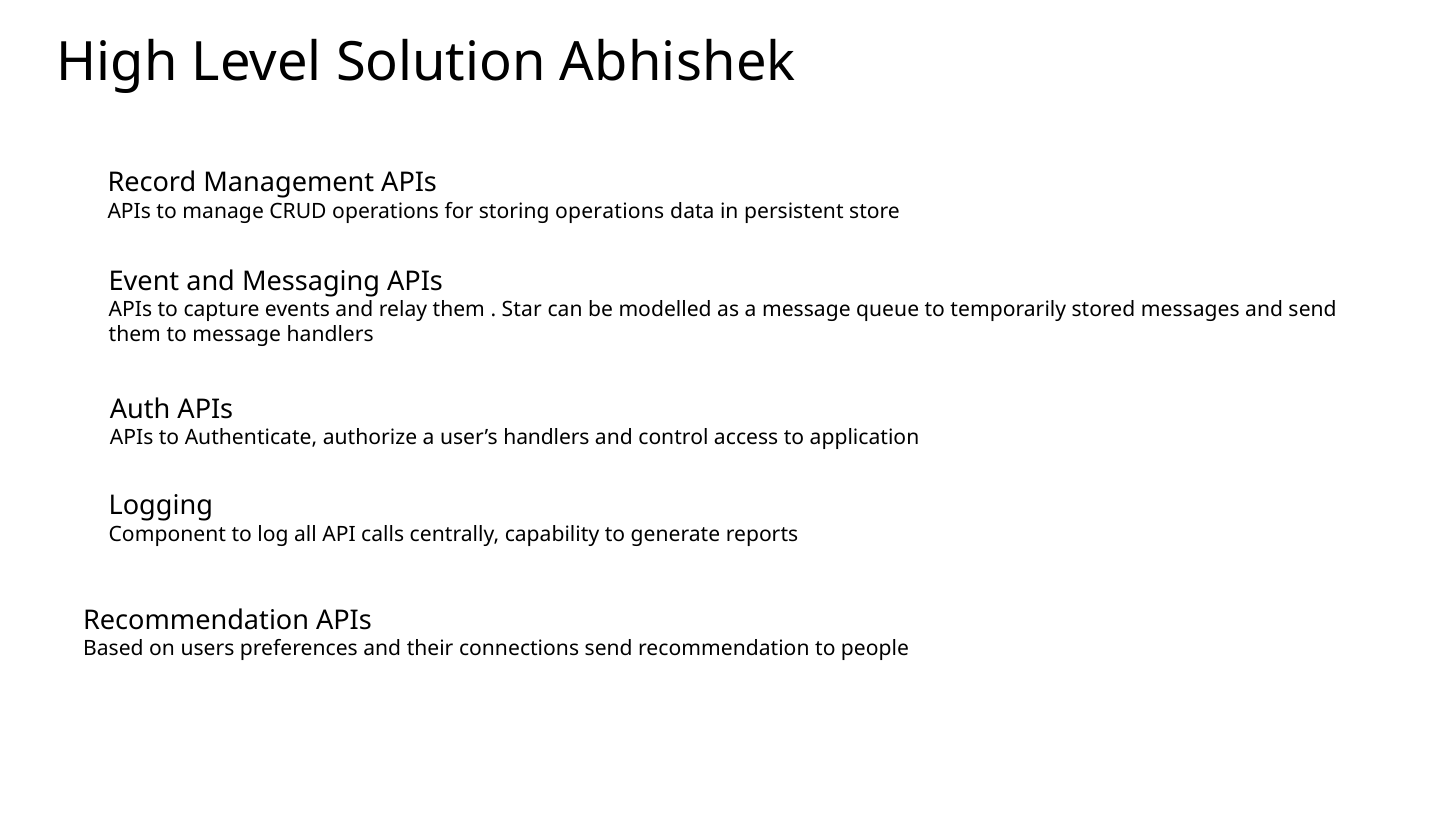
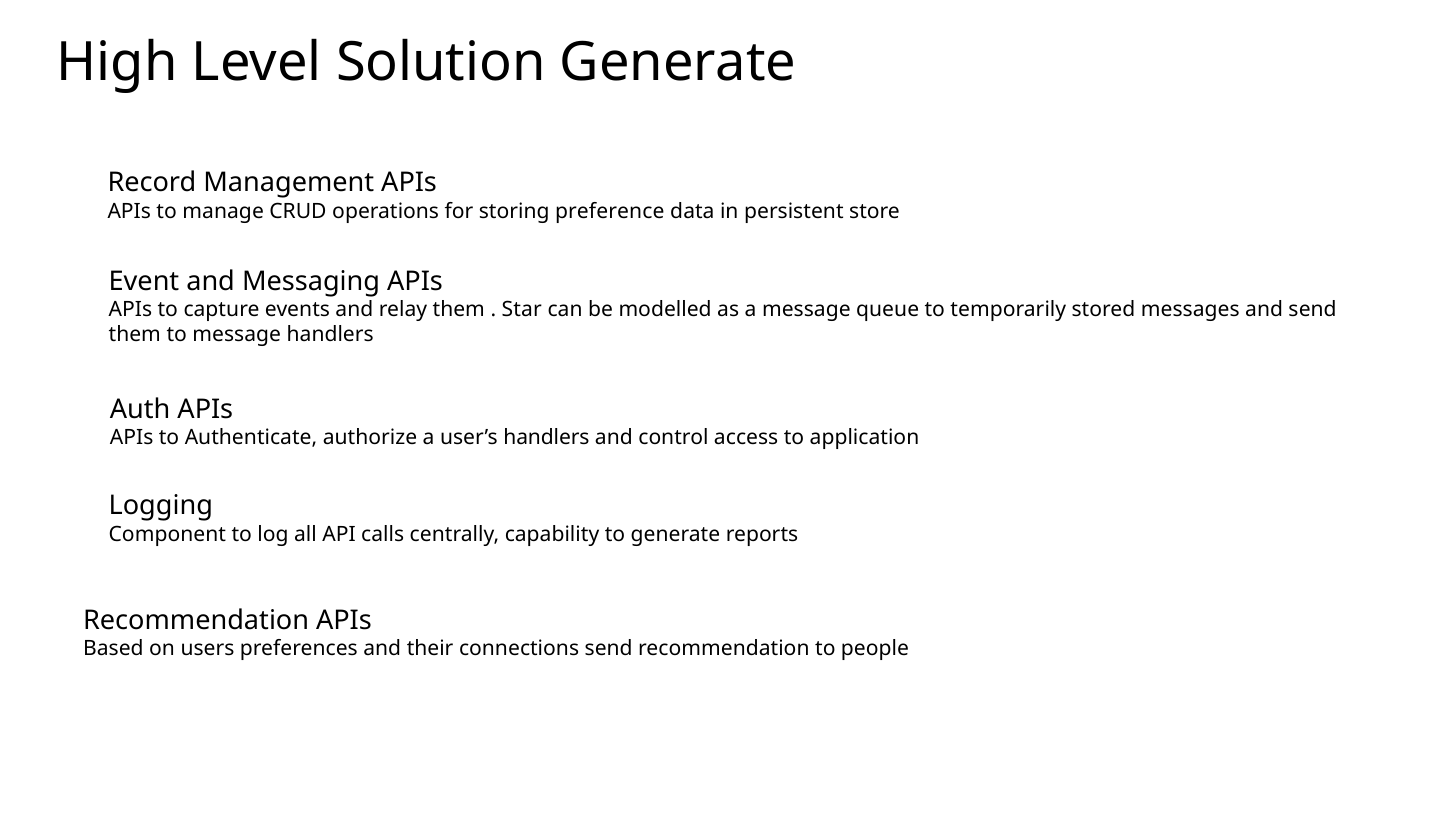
Solution Abhishek: Abhishek -> Generate (678, 63)
storing operations: operations -> preference (610, 211)
